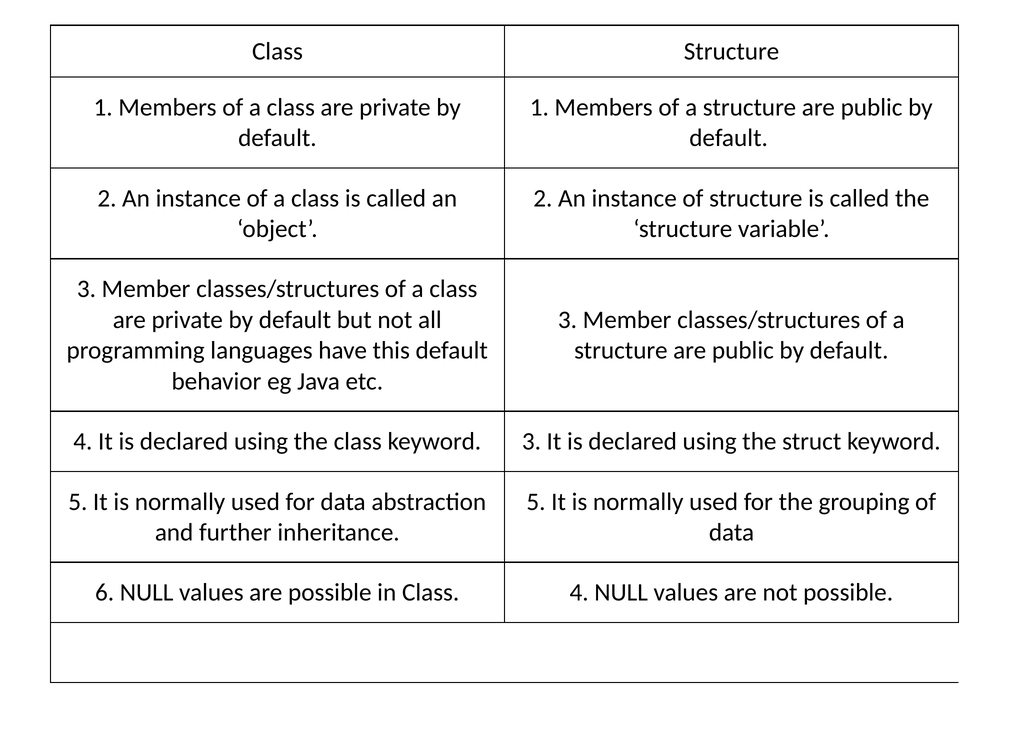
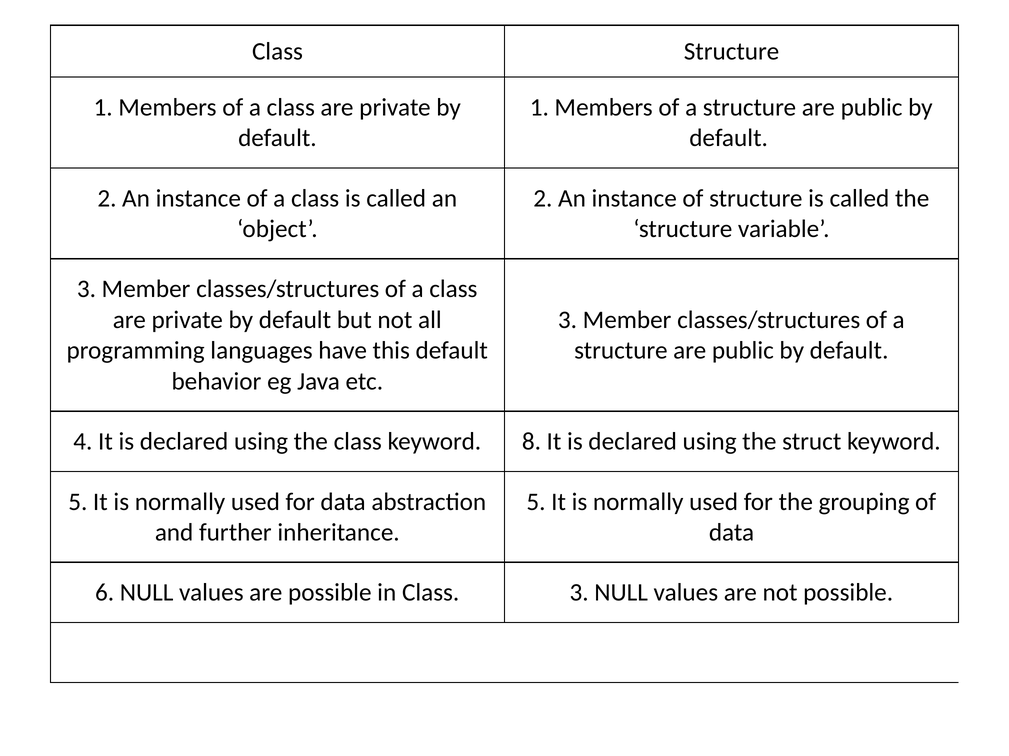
keyword 3: 3 -> 8 (531, 442)
Class 4: 4 -> 3 (579, 593)
